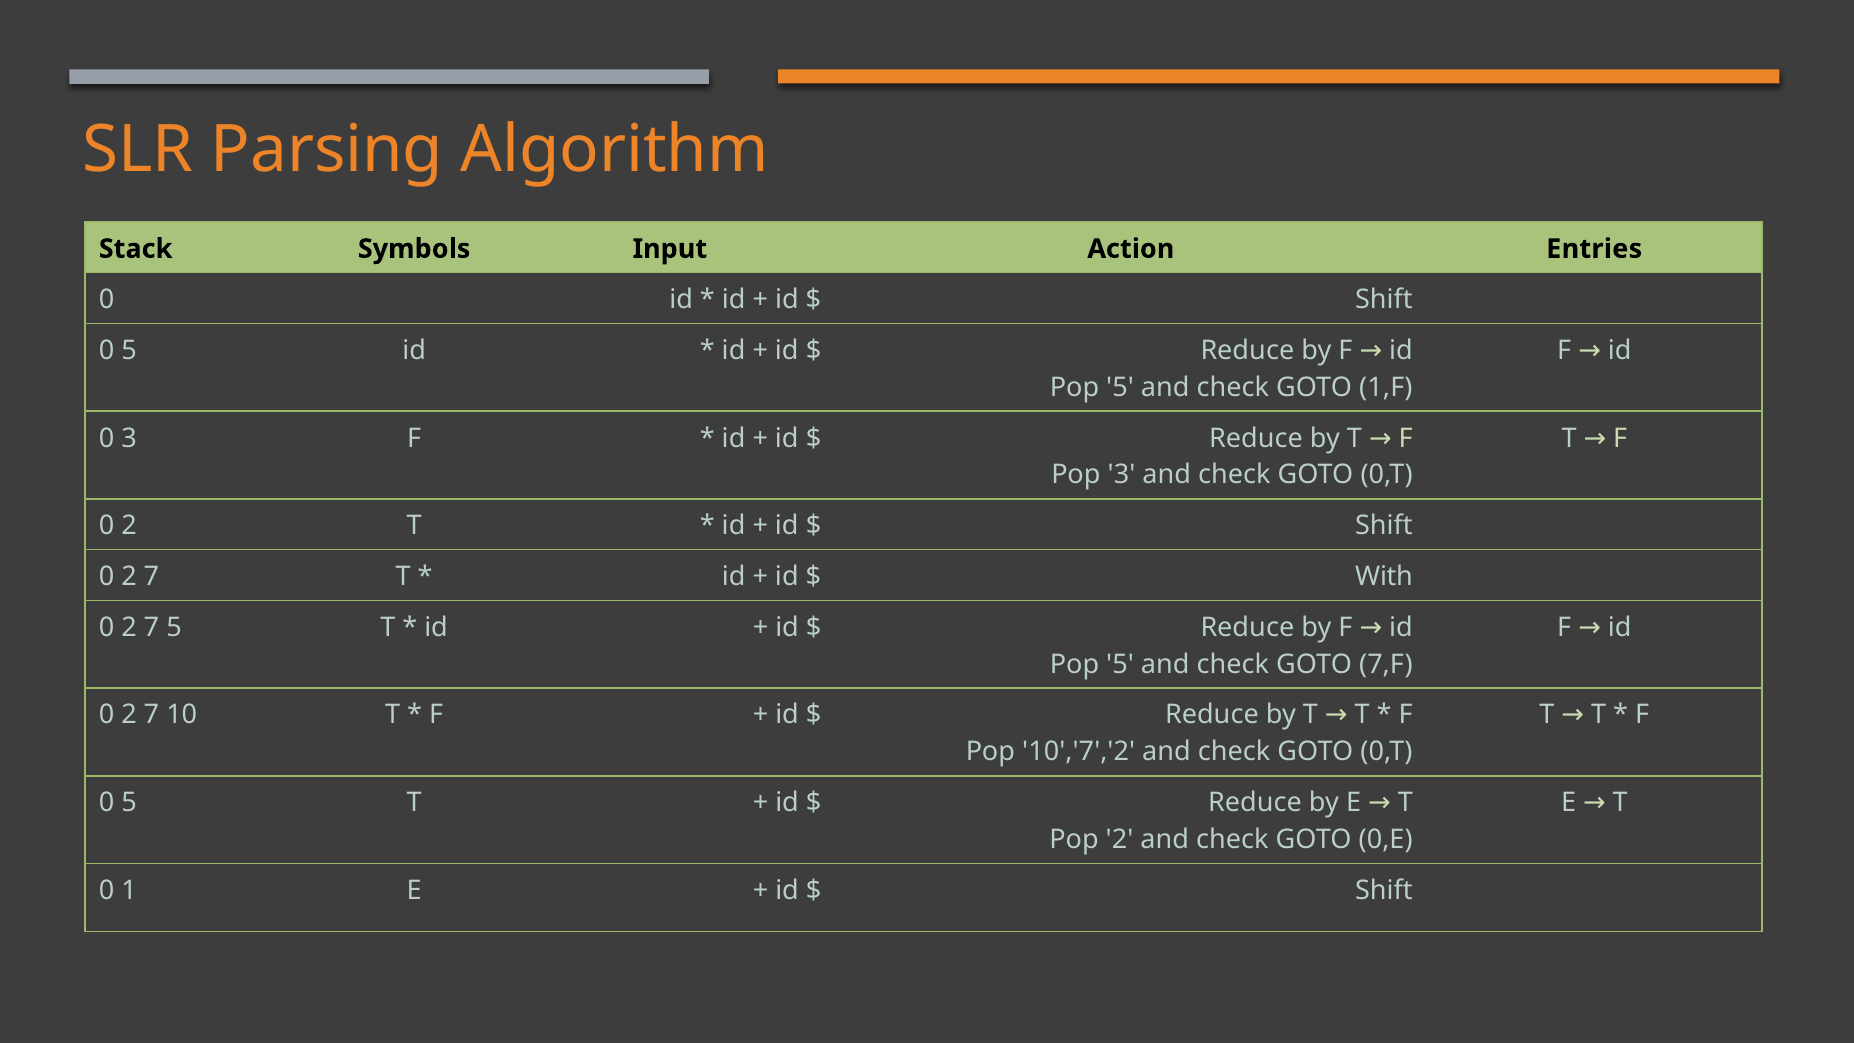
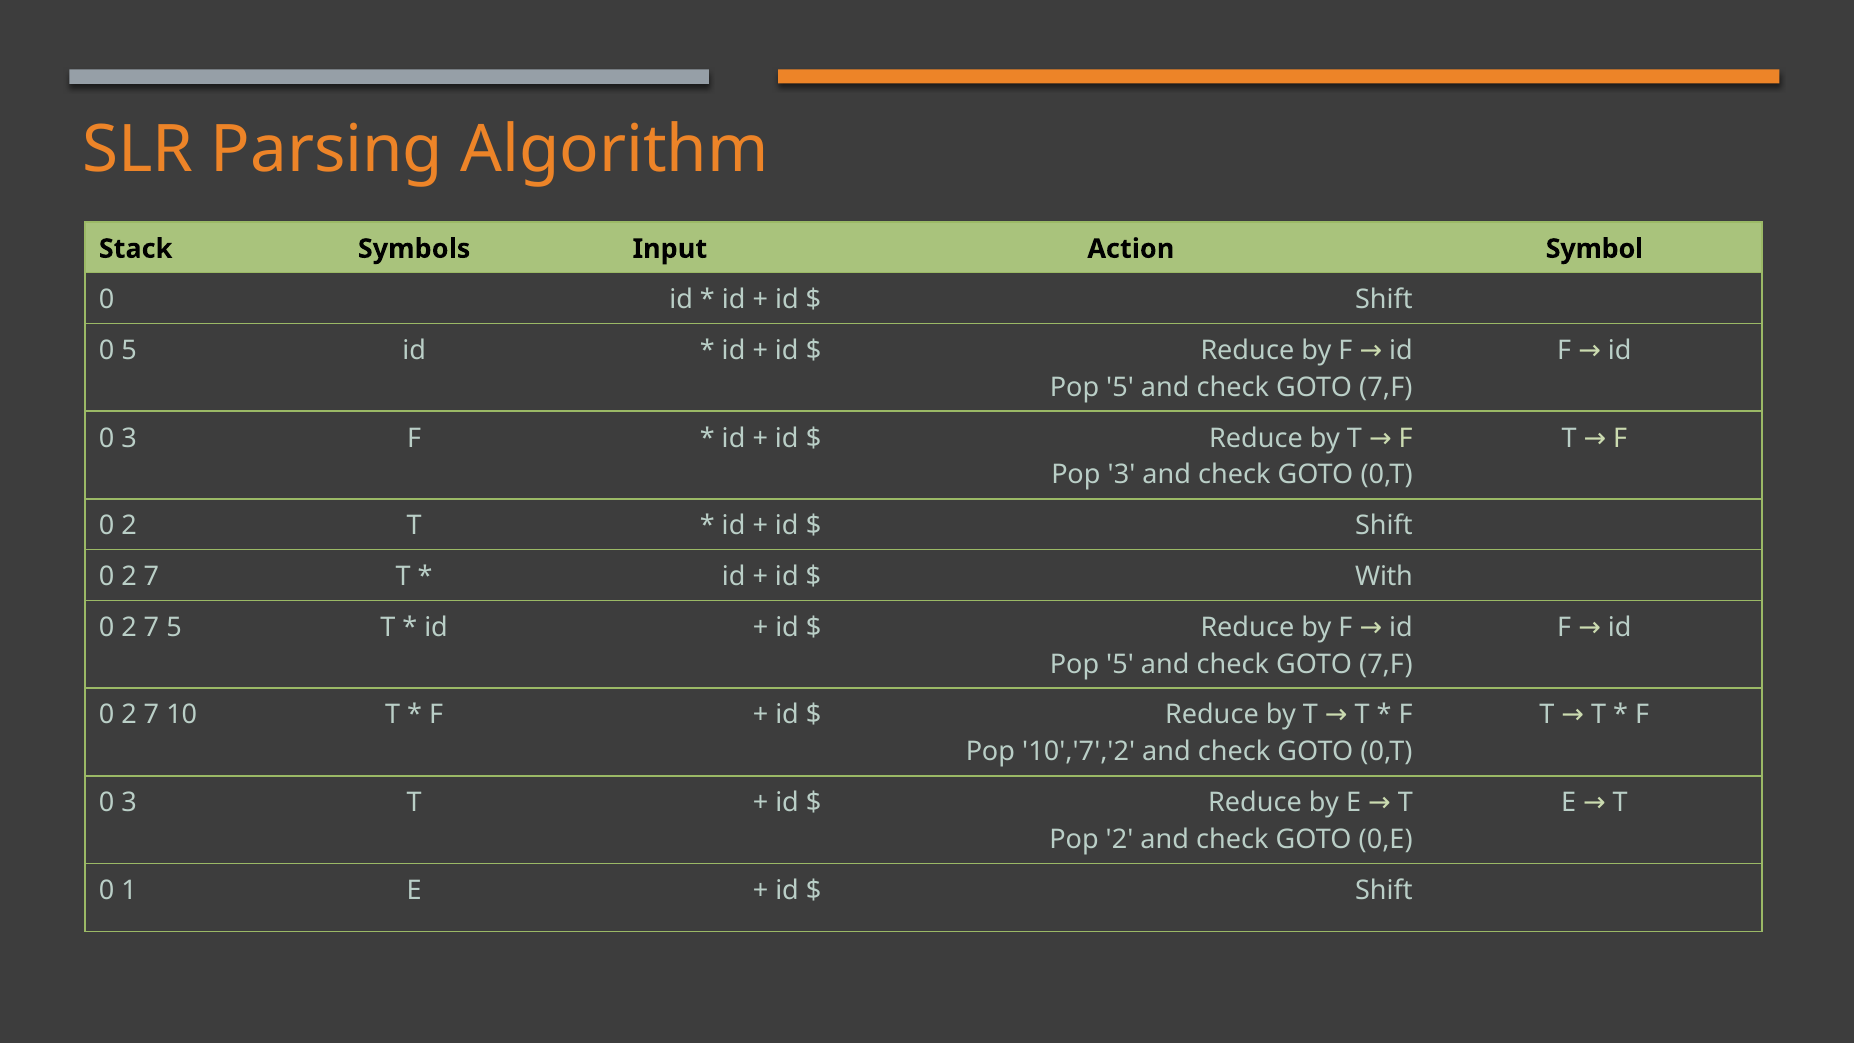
Entries: Entries -> Symbol (1594, 249)
1,F: 1,F -> 7,F (1386, 387)
5: 5 -> 3 (129, 803)
